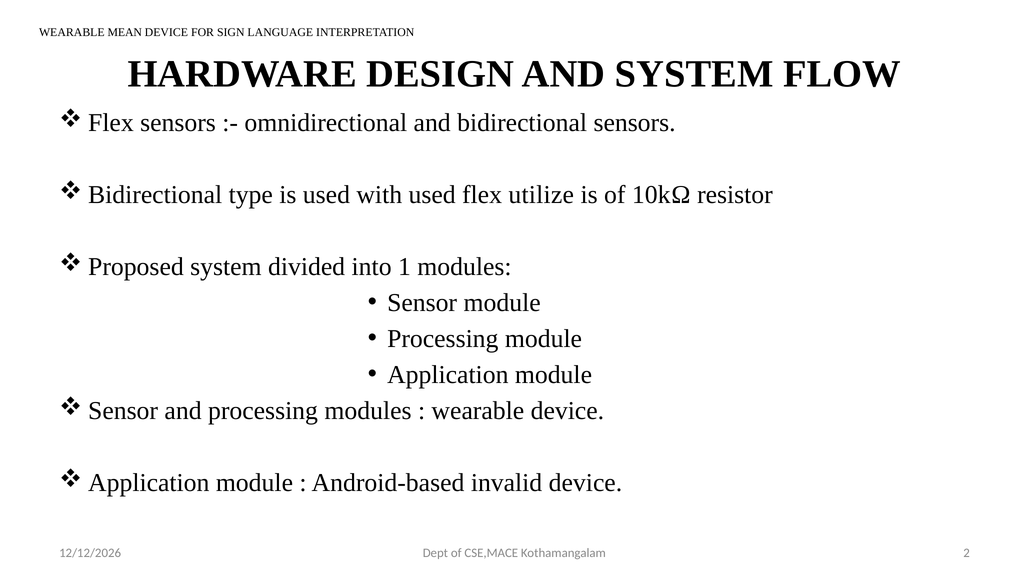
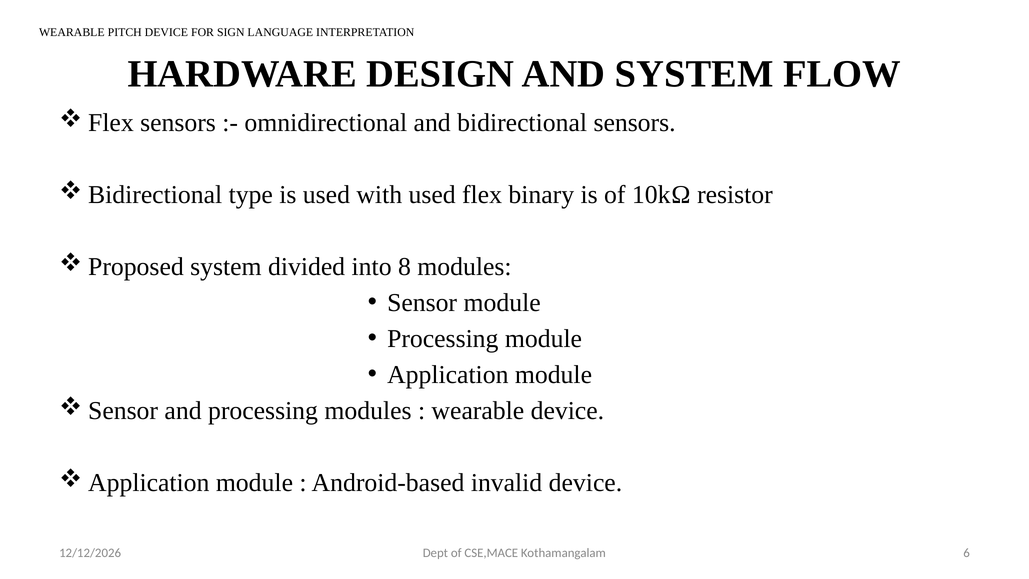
MEAN: MEAN -> PITCH (125, 32)
utilize: utilize -> binary (541, 195)
1: 1 -> 8 (404, 267)
2: 2 -> 6 (967, 553)
